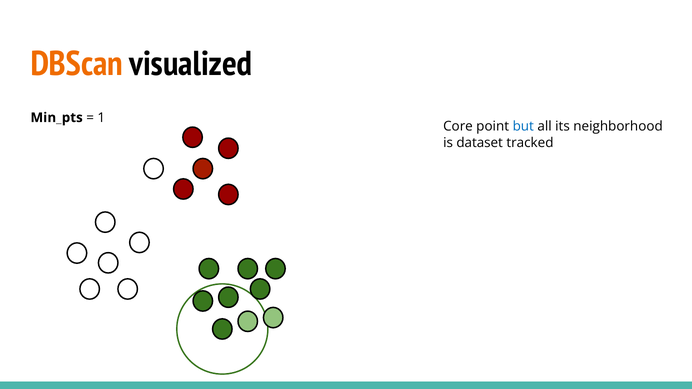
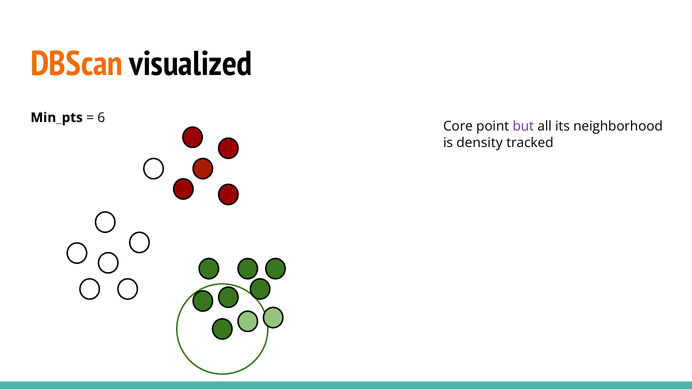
1: 1 -> 6 (101, 118)
but colour: blue -> purple (523, 127)
dataset: dataset -> density (480, 143)
